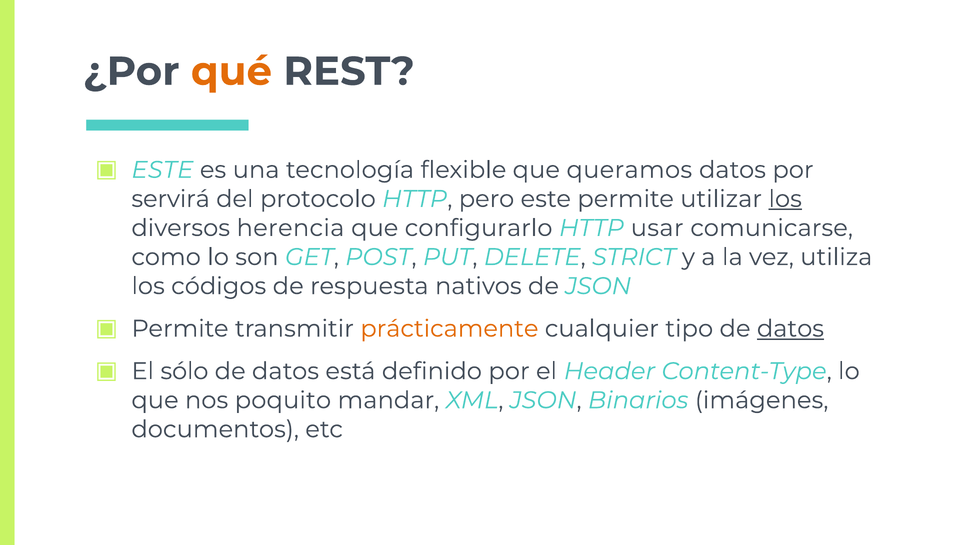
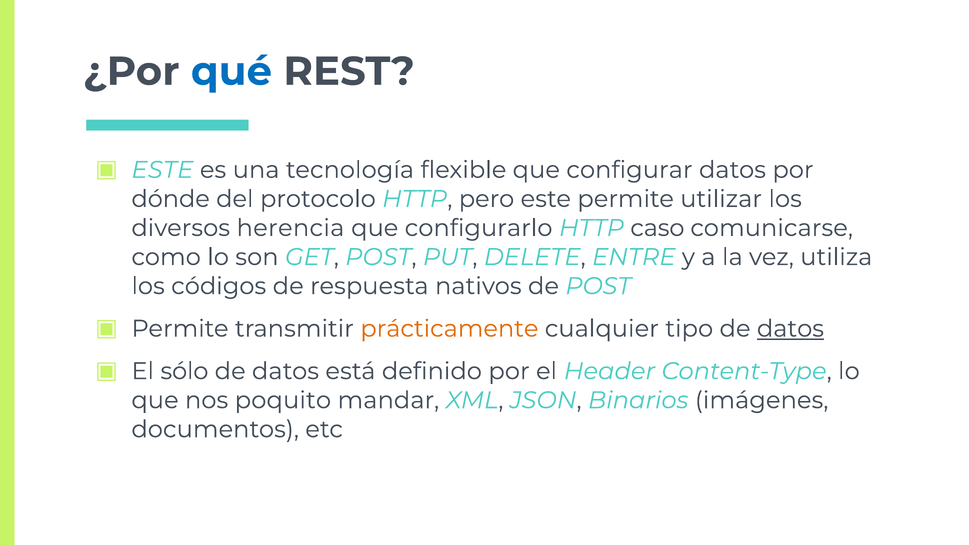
qué colour: orange -> blue (231, 72)
queramos: queramos -> configurar (629, 170)
servirá: servirá -> dónde (171, 199)
los underline: present -> none (785, 199)
usar: usar -> caso (657, 228)
STRICT: STRICT -> ENTRE (634, 257)
de JSON: JSON -> POST (598, 286)
